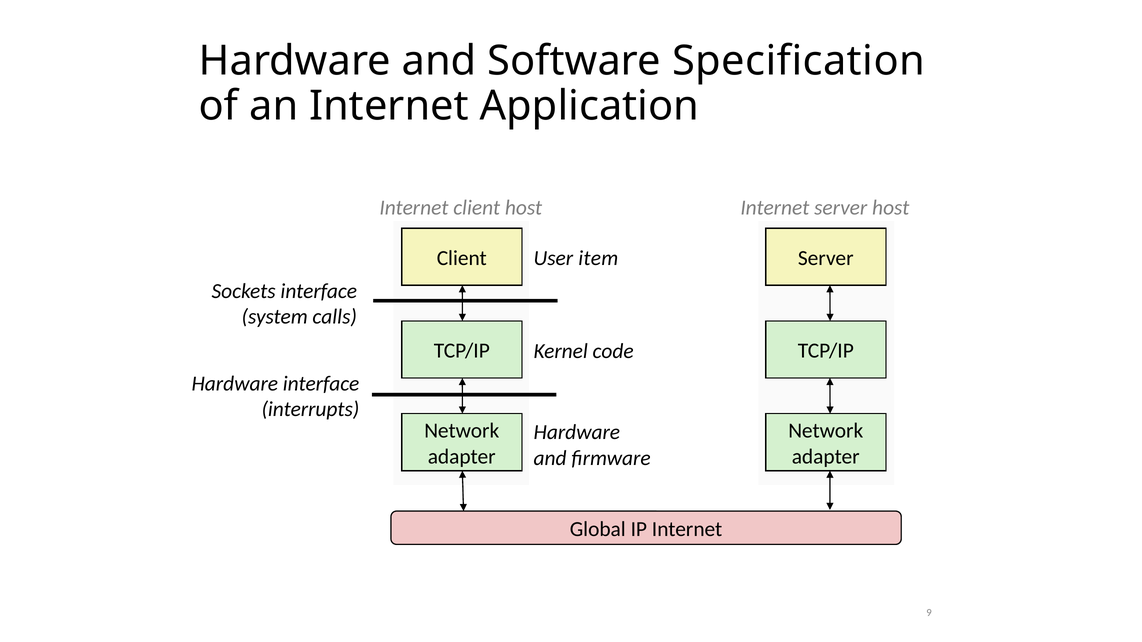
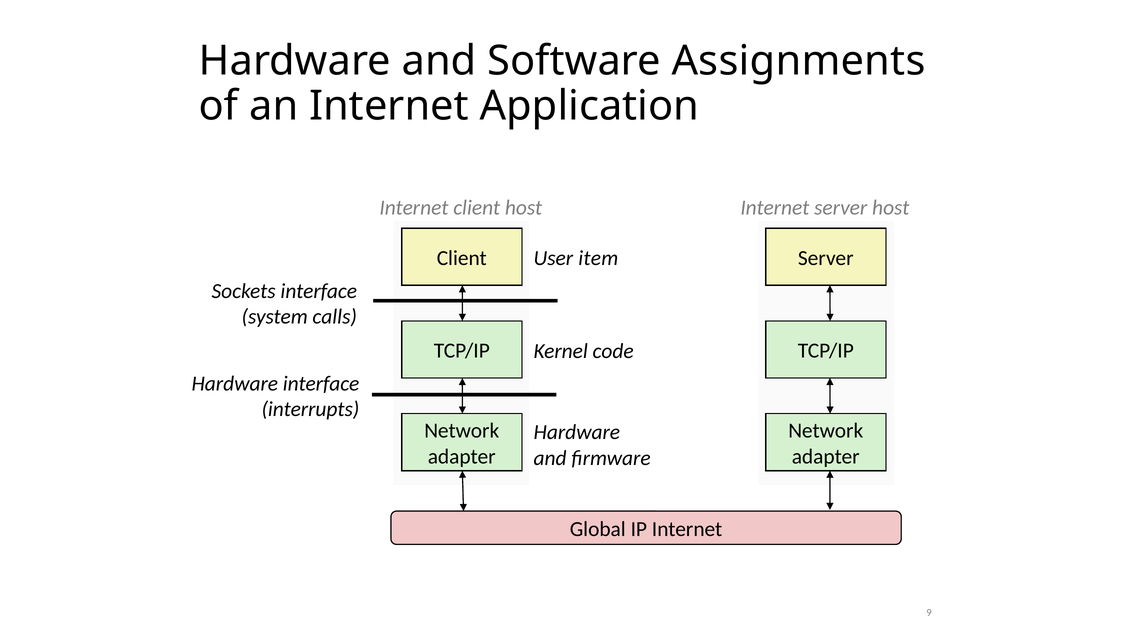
Specification: Specification -> Assignments (799, 61)
